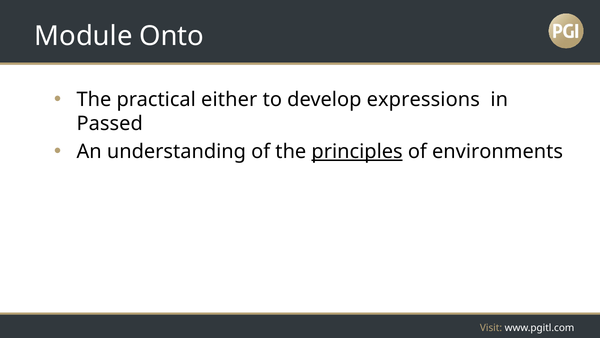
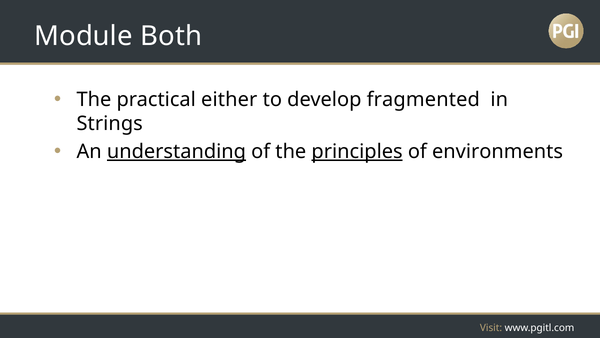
Onto: Onto -> Both (171, 36)
expressions: expressions -> fragmented (423, 99)
Passed: Passed -> Strings (110, 123)
understanding underline: none -> present (176, 151)
